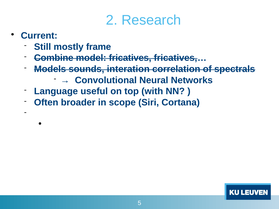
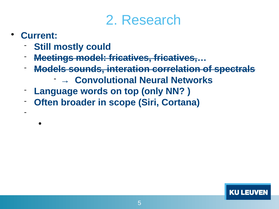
frame: frame -> could (99, 47)
Combine: Combine -> Meetings (54, 58)
useful: useful -> words (94, 91)
with: with -> only (152, 91)
